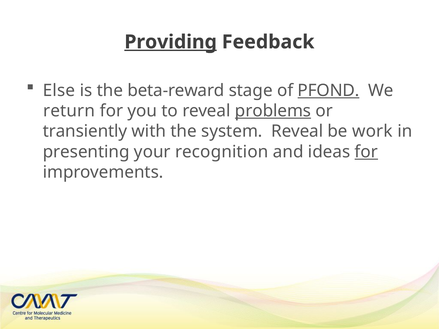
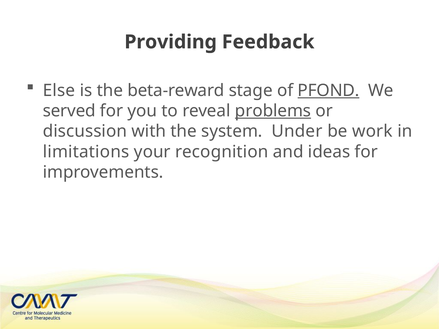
Providing underline: present -> none (171, 42)
return: return -> served (69, 111)
transiently: transiently -> discussion (85, 131)
system Reveal: Reveal -> Under (297, 131)
presenting: presenting -> limitations (86, 152)
for underline: present -> none (366, 152)
